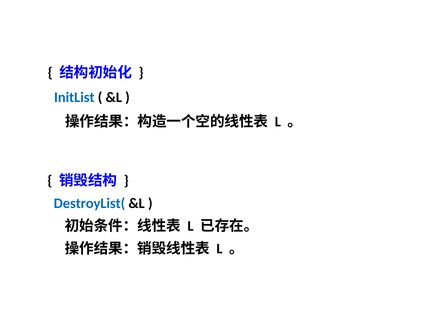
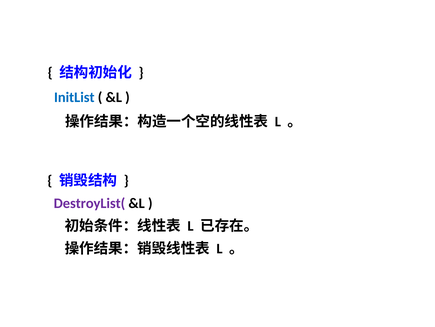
DestroyList( colour: blue -> purple (89, 203)
